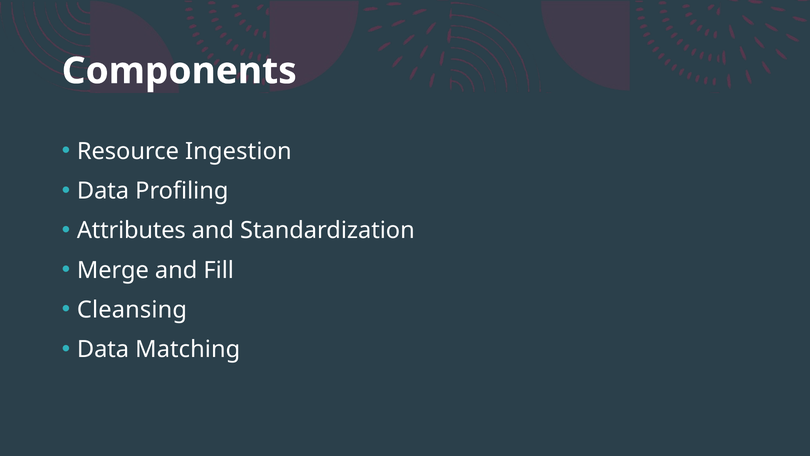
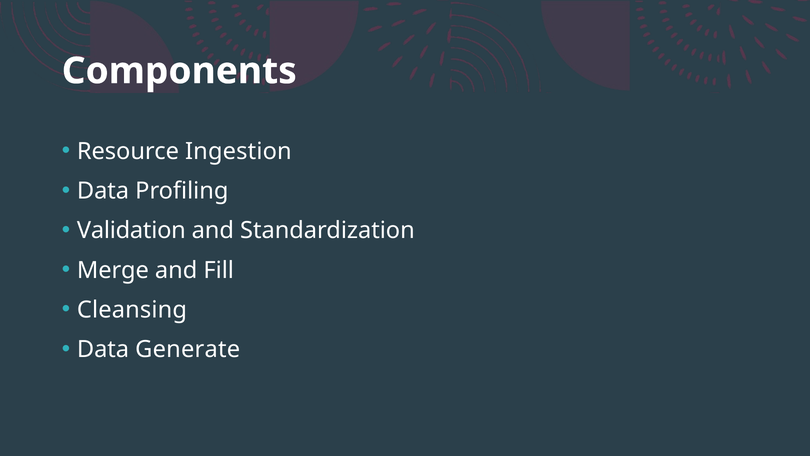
Attributes: Attributes -> Validation (131, 230)
Matching: Matching -> Generate (188, 349)
